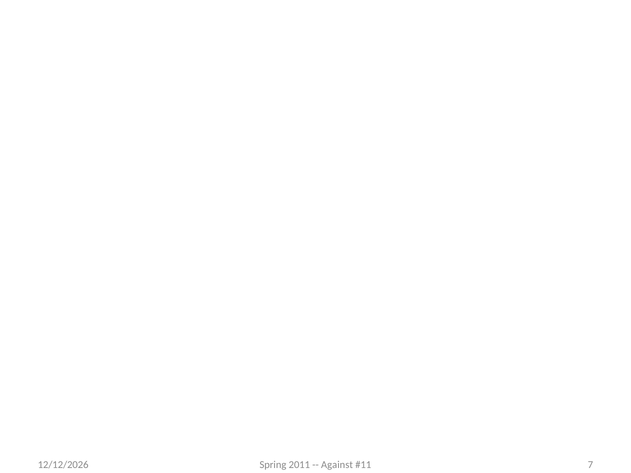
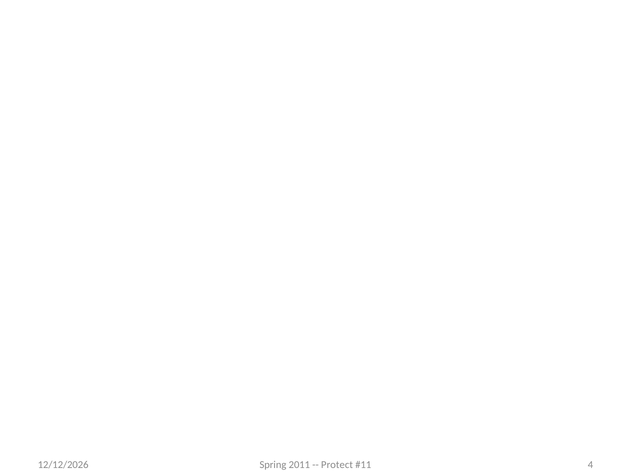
Against: Against -> Protect (337, 465)
7: 7 -> 4 (591, 465)
